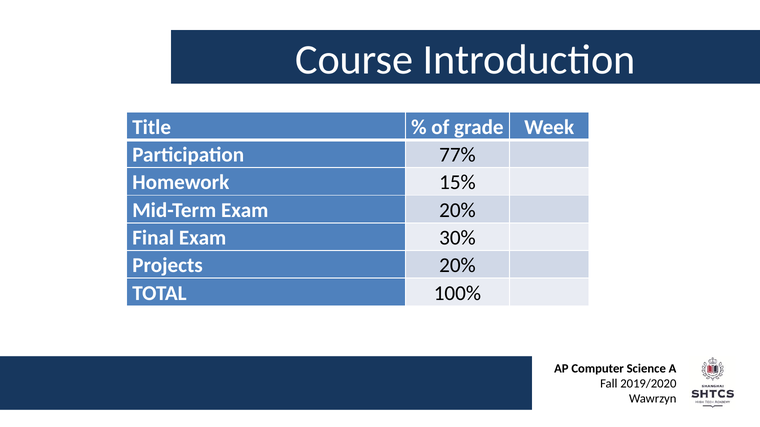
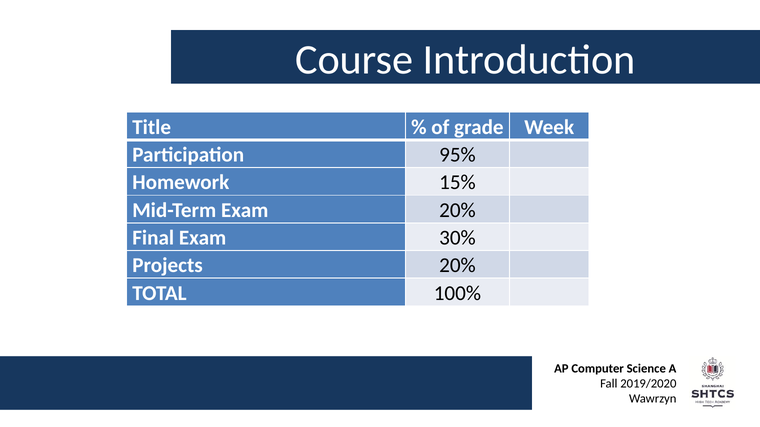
77%: 77% -> 95% (457, 155)
